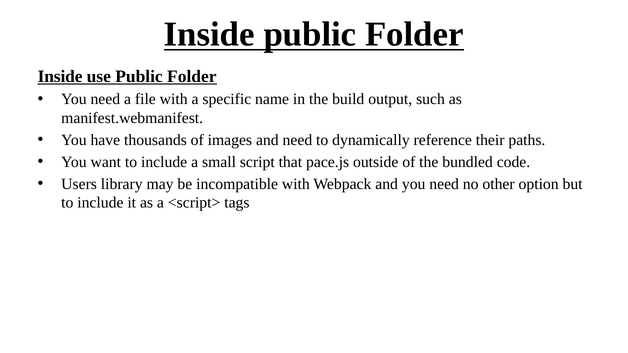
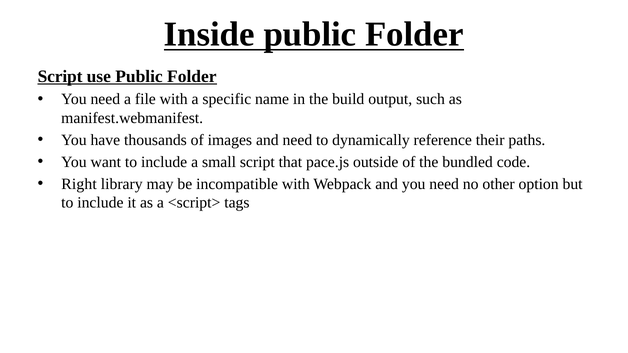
Inside: Inside -> Script (60, 76)
Users: Users -> Right (79, 184)
